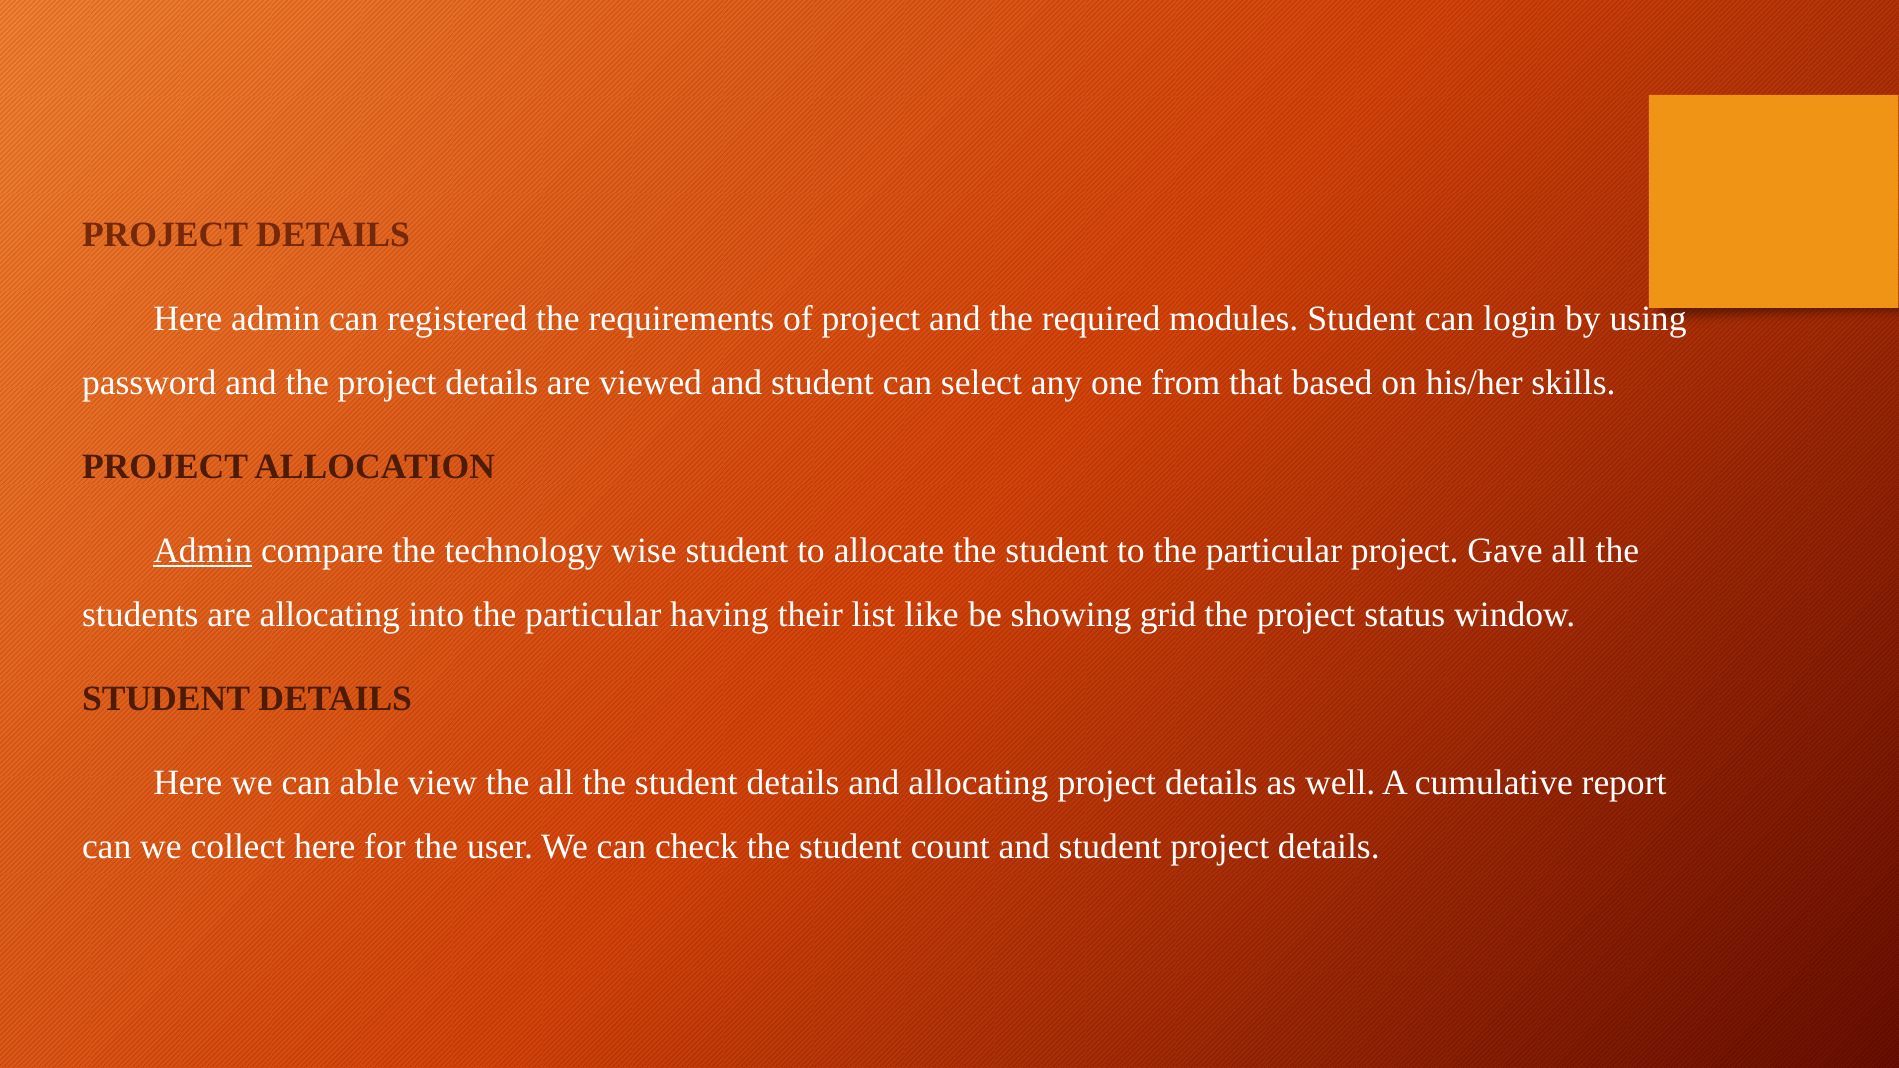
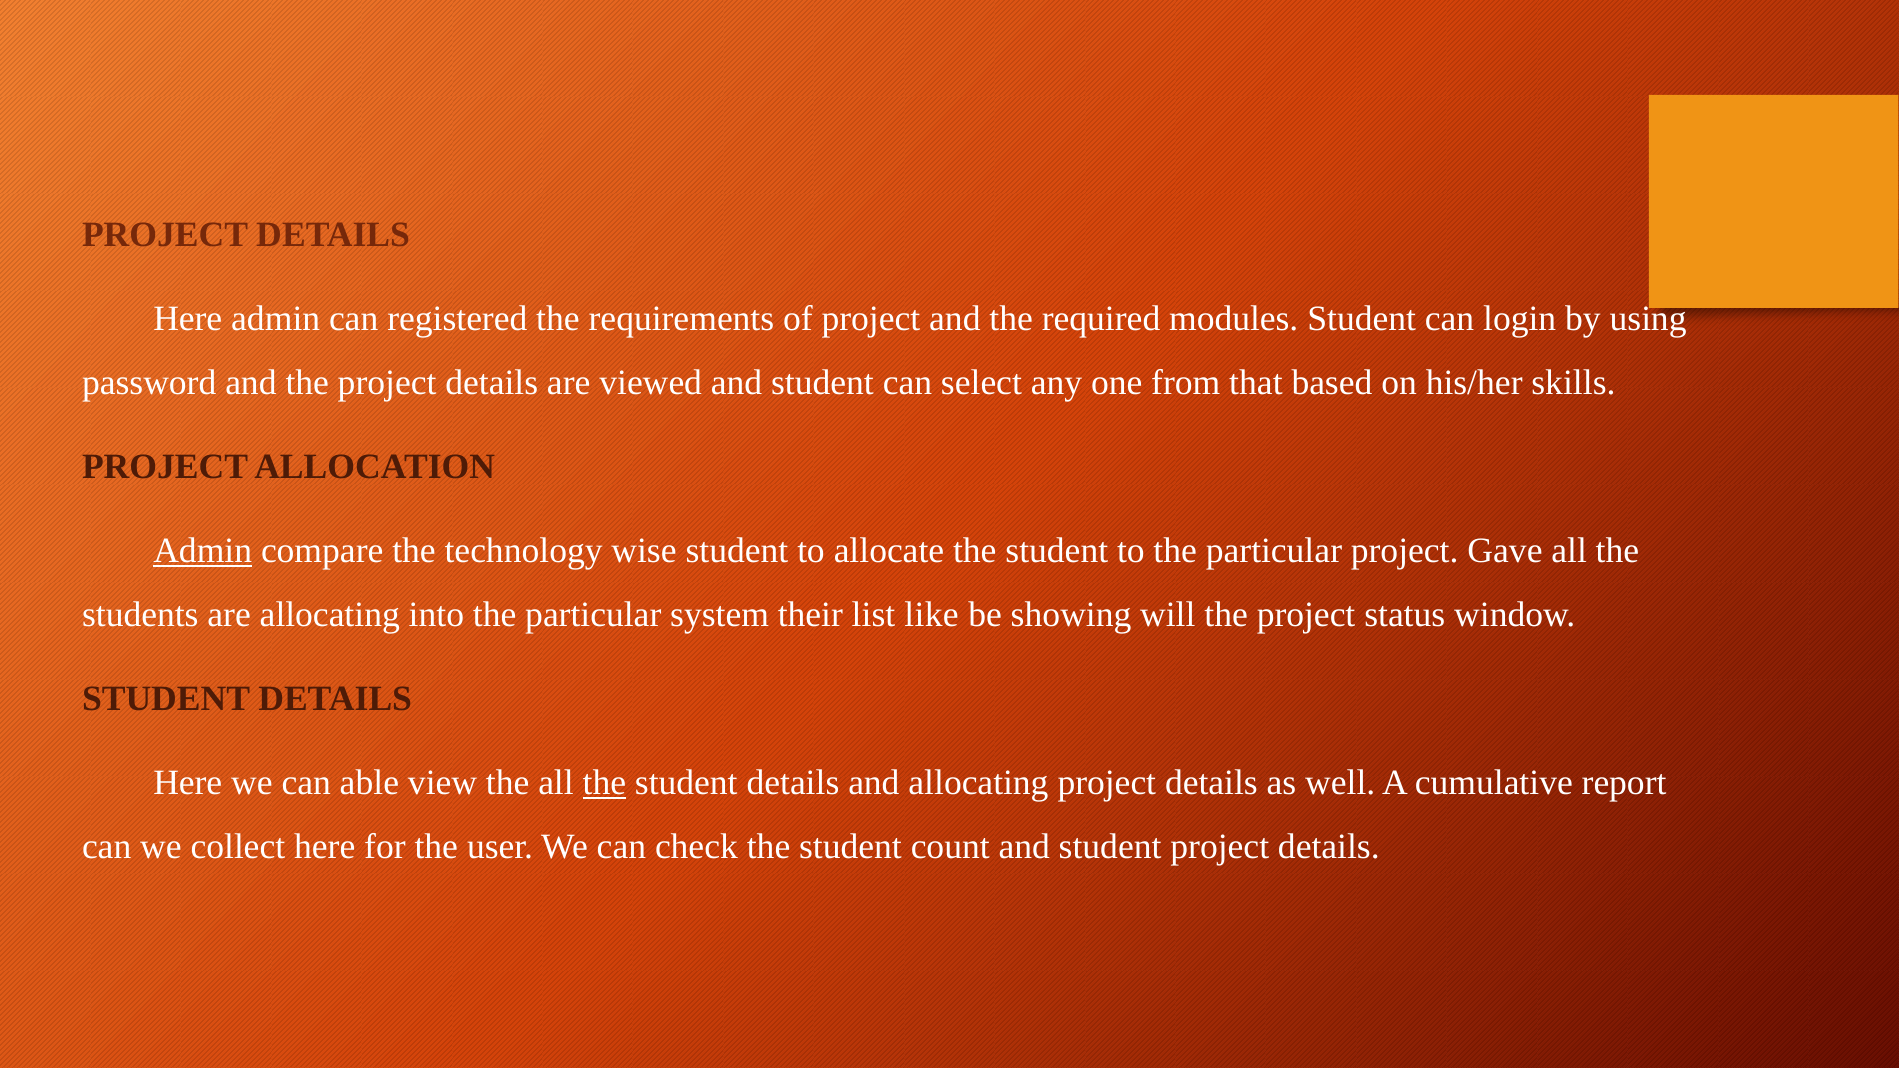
having: having -> system (720, 615)
grid: grid -> will (1168, 615)
the underline: none -> present (604, 783)
